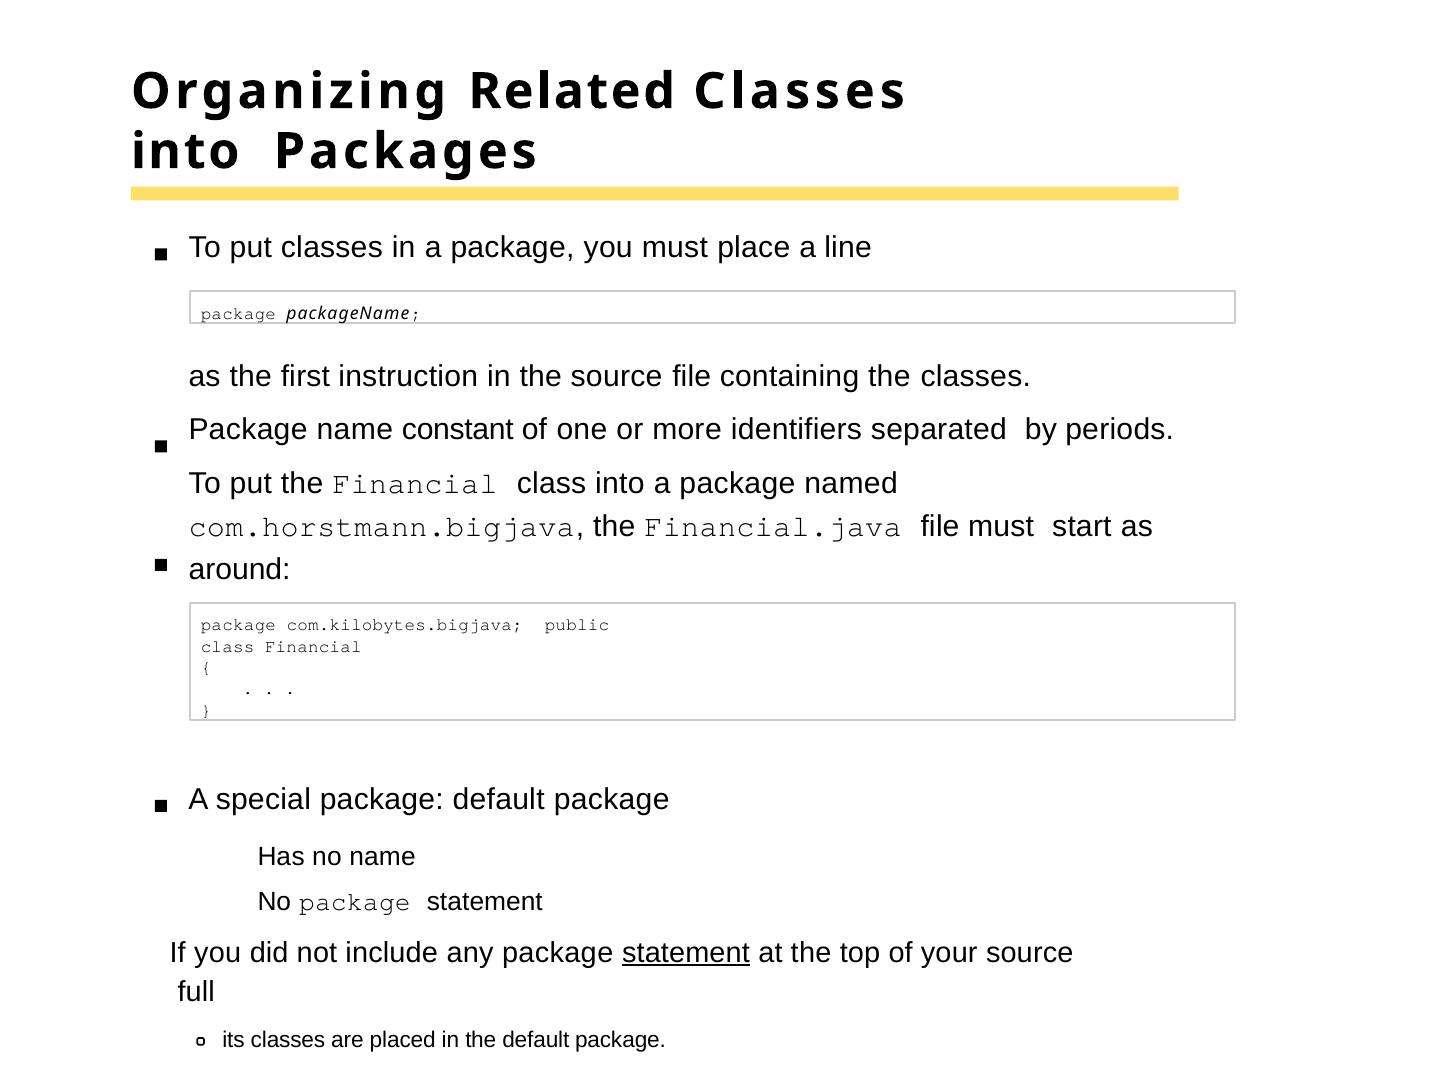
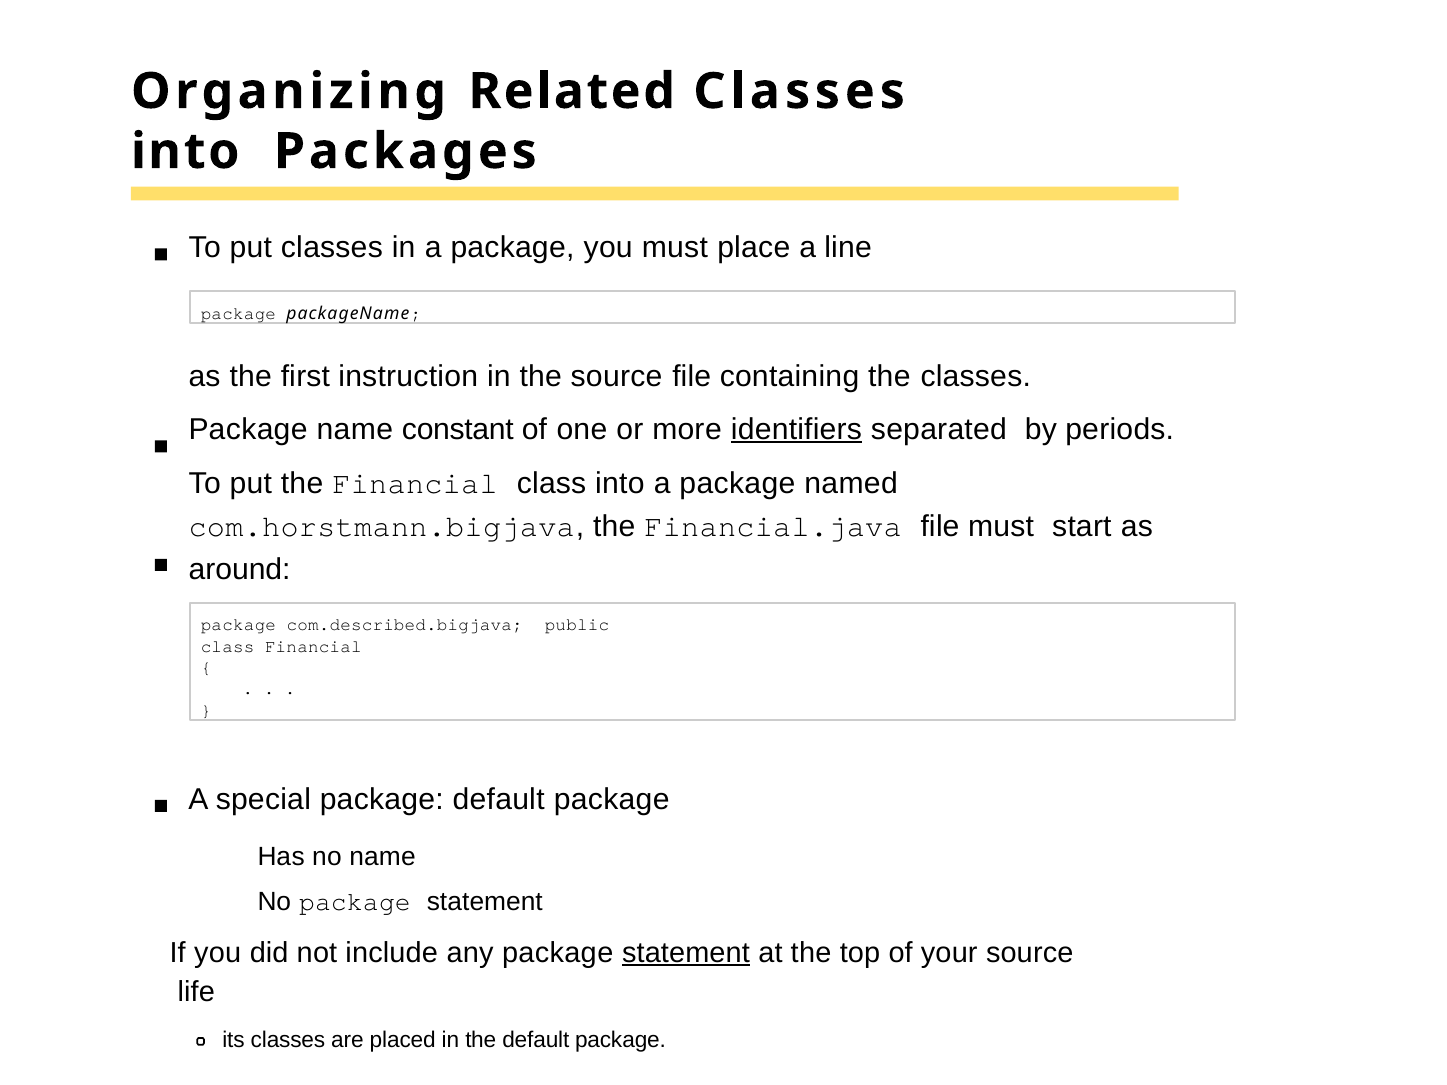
identifiers underline: none -> present (796, 429)
com.kilobytes.bigjava: com.kilobytes.bigjava -> com.described.bigjava (405, 625)
full: full -> life (196, 992)
